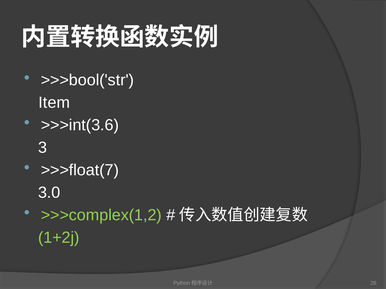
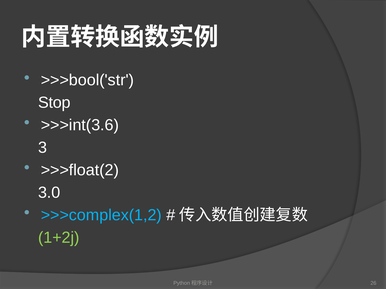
Item: Item -> Stop (54, 103)
>>>float(7: >>>float(7 -> >>>float(2 (80, 170)
>>>complex(1,2 colour: light green -> light blue (101, 215)
